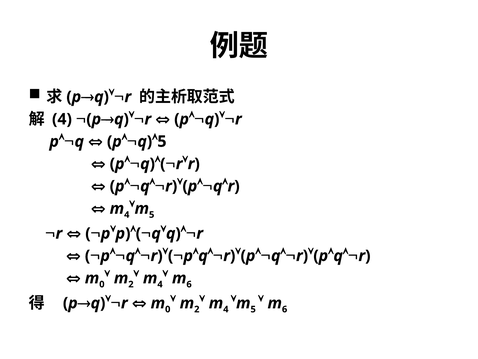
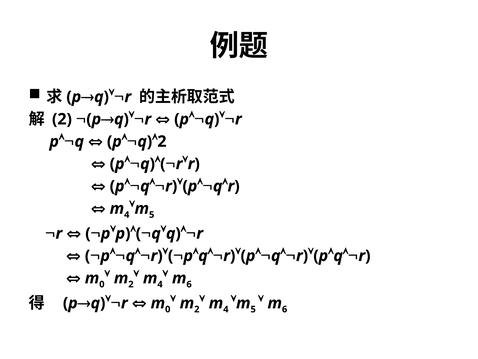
4: 4 -> 2 (62, 119)
5: 5 -> 2 (162, 141)
